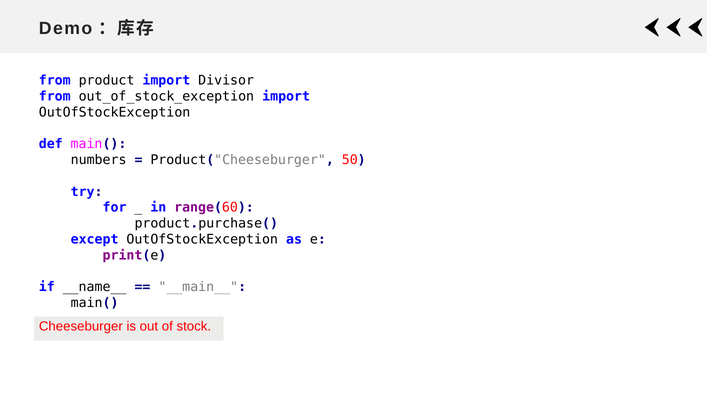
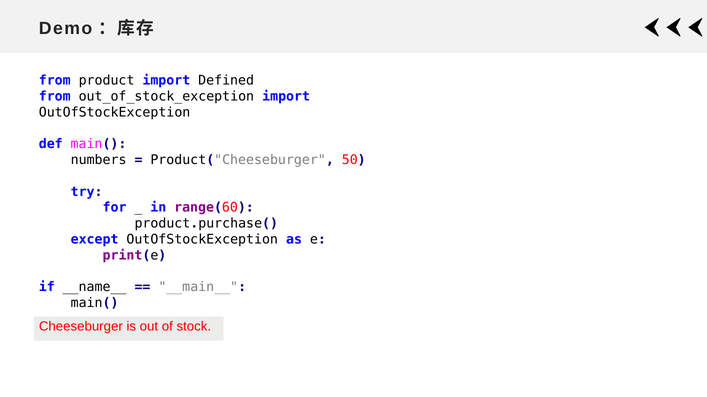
Divisor: Divisor -> Defined (226, 81)
